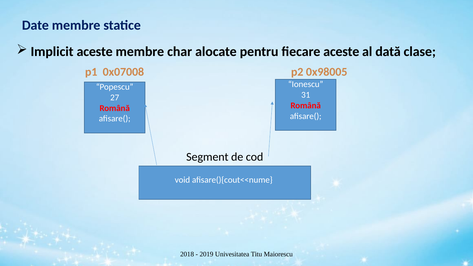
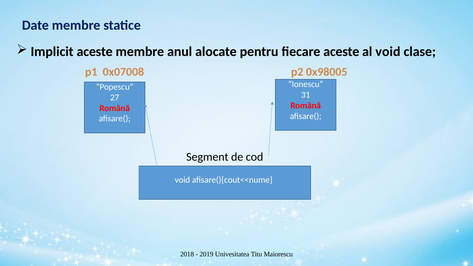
char: char -> anul (180, 52)
al dată: dată -> void (388, 52)
